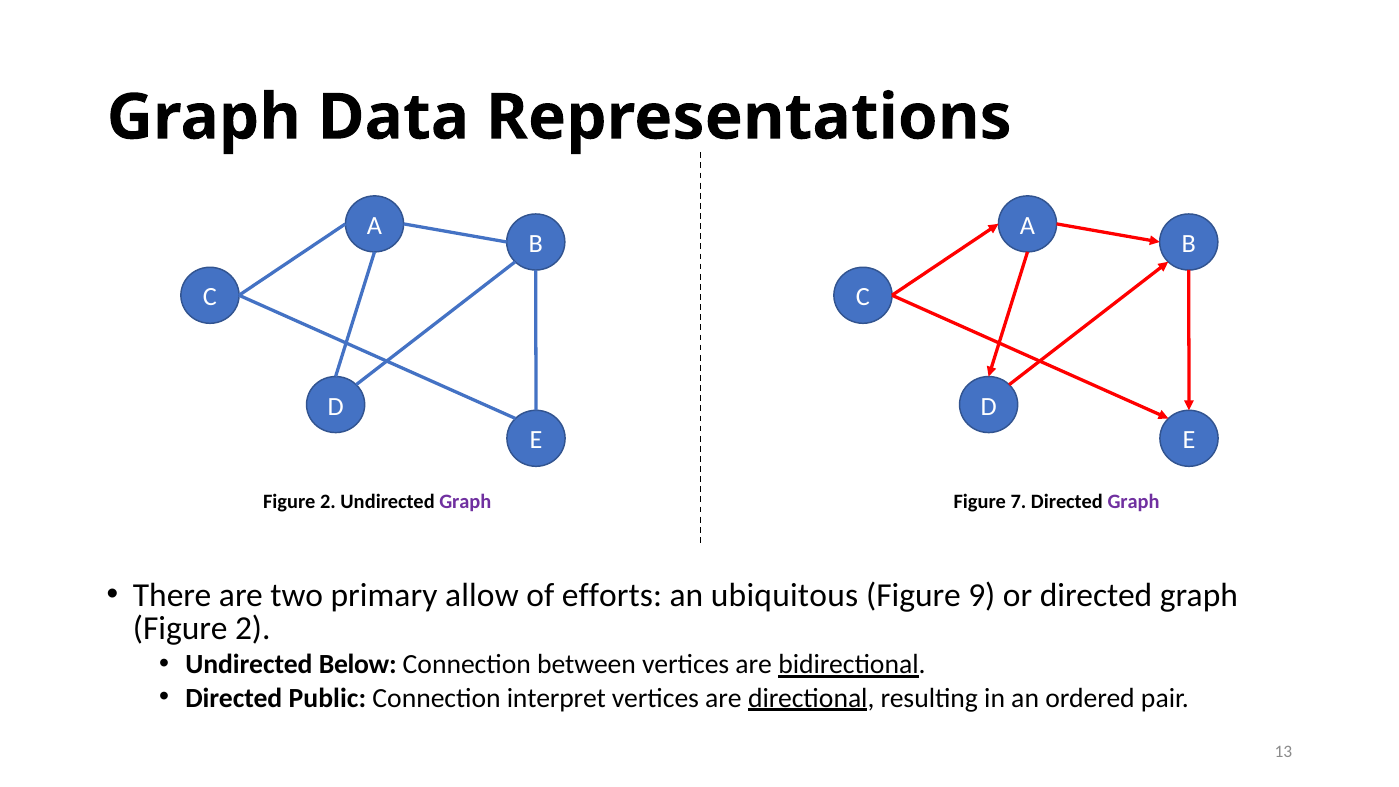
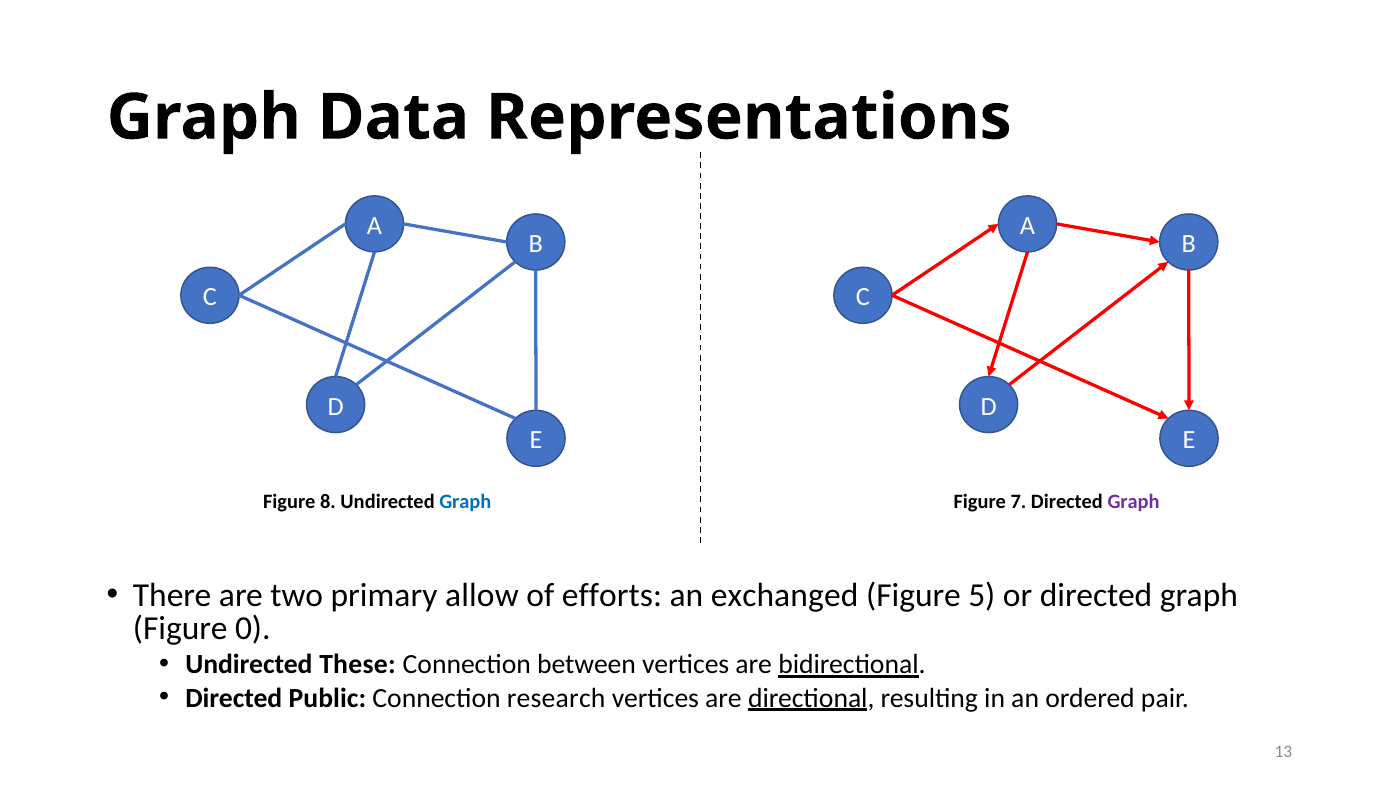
2: 2 -> 8 (328, 502)
Graph colour: purple -> blue (465, 502)
ubiquitous: ubiquitous -> exchanged (785, 595)
9: 9 -> 5 (982, 595)
2: 2 -> 0 (253, 628)
Below: Below -> These (357, 664)
interpret: interpret -> research (556, 698)
